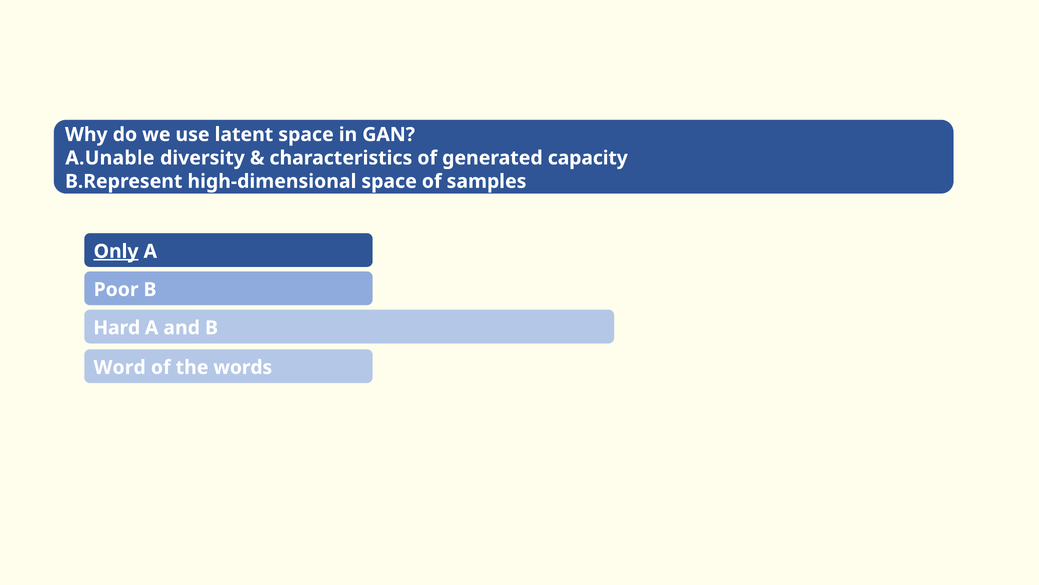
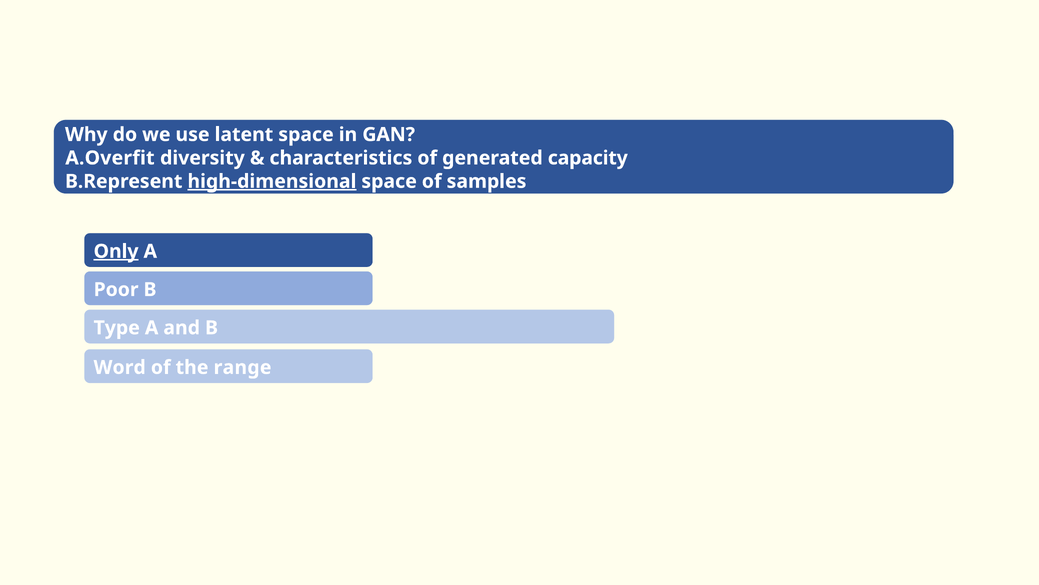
A.Unable: A.Unable -> A.Overfit (110, 158)
high-dimensional underline: none -> present (272, 181)
Hard: Hard -> Type (117, 328)
words: words -> range (243, 367)
